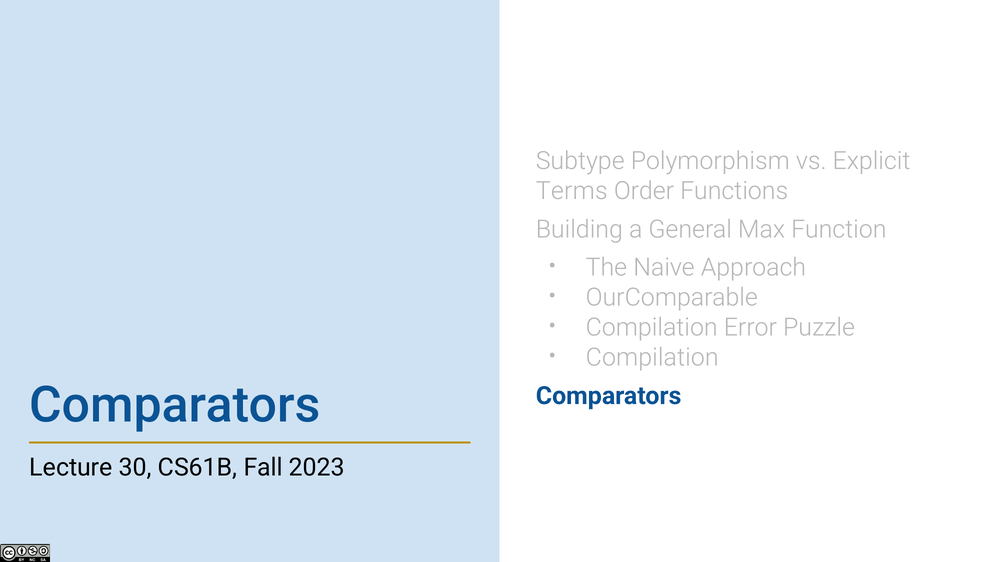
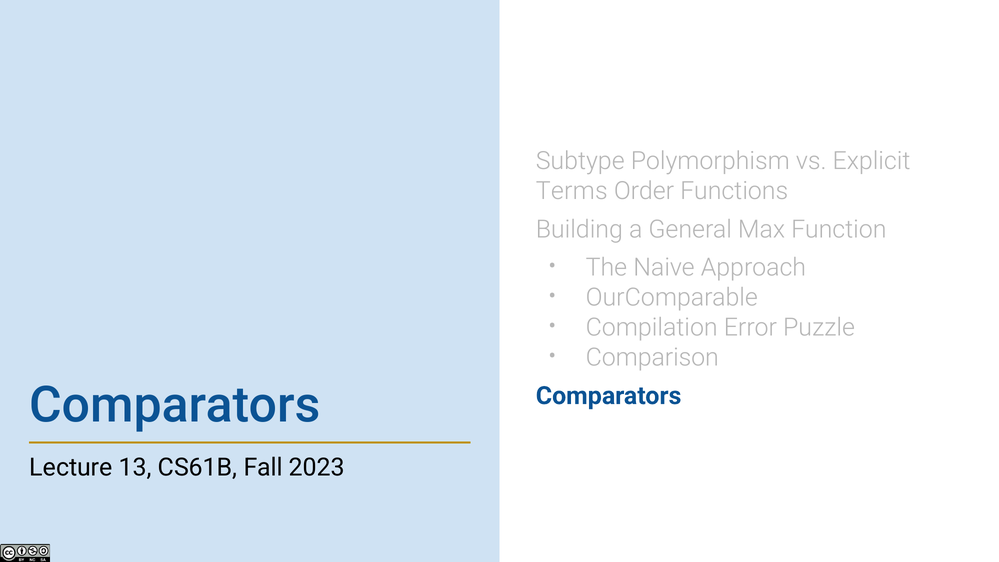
Compilation: Compilation -> Comparison (652, 357)
30: 30 -> 13 (135, 468)
